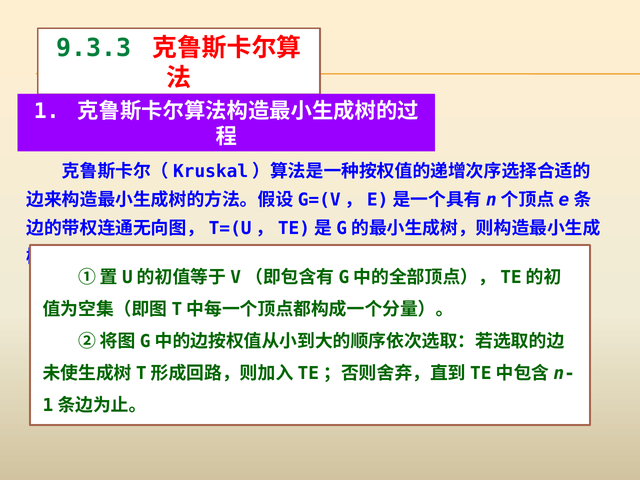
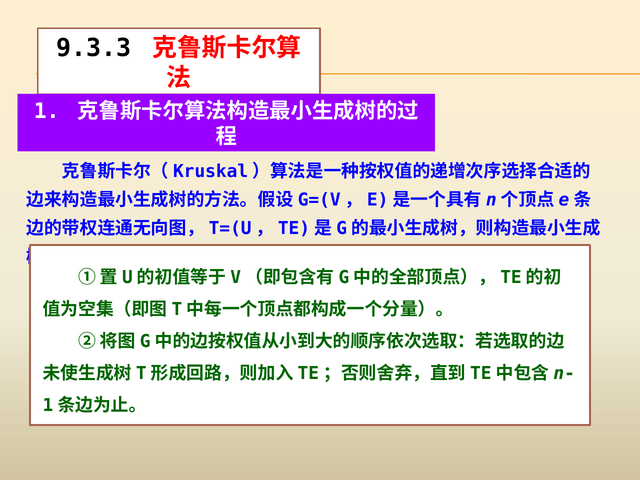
9.3.3 colour: green -> black (94, 48)
